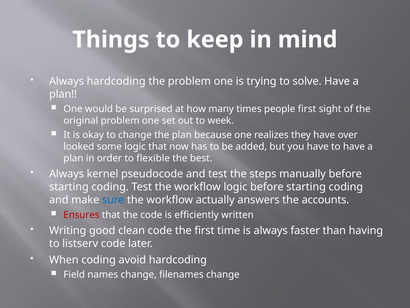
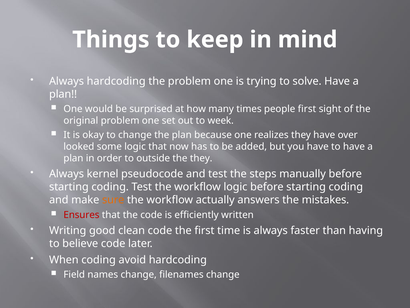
flexible: flexible -> outside (153, 158)
the best: best -> they (201, 158)
sure colour: blue -> orange (113, 200)
accounts: accounts -> mistakes (325, 200)
listserv: listserv -> believe (80, 243)
